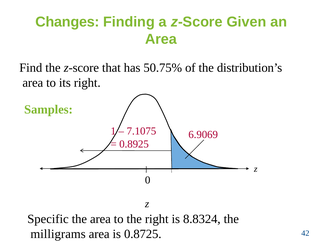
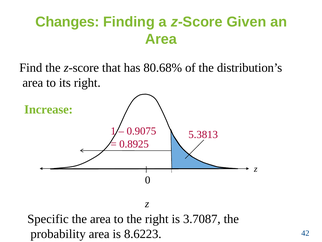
50.75%: 50.75% -> 80.68% (163, 68)
Samples: Samples -> Increase (48, 109)
7.1075: 7.1075 -> 0.9075 (141, 131)
6.9069: 6.9069 -> 5.3813 (203, 134)
8.8324: 8.8324 -> 3.7087 (202, 219)
milligrams: milligrams -> probability (58, 234)
0.8725: 0.8725 -> 8.6223 (143, 234)
